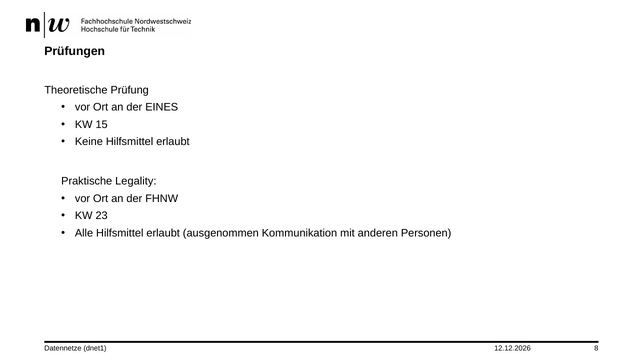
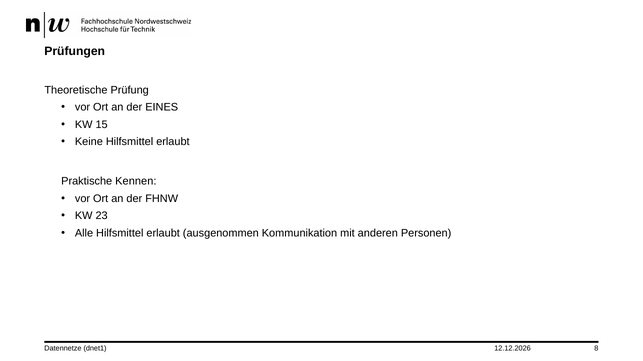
Legality: Legality -> Kennen (136, 182)
